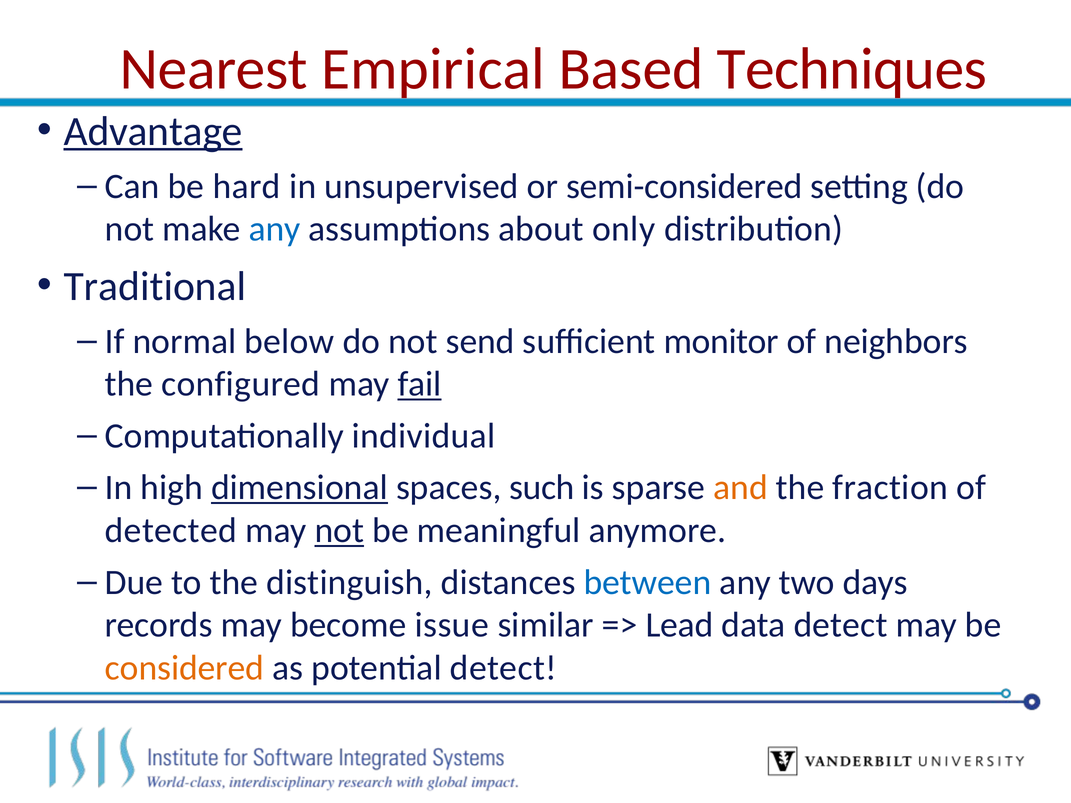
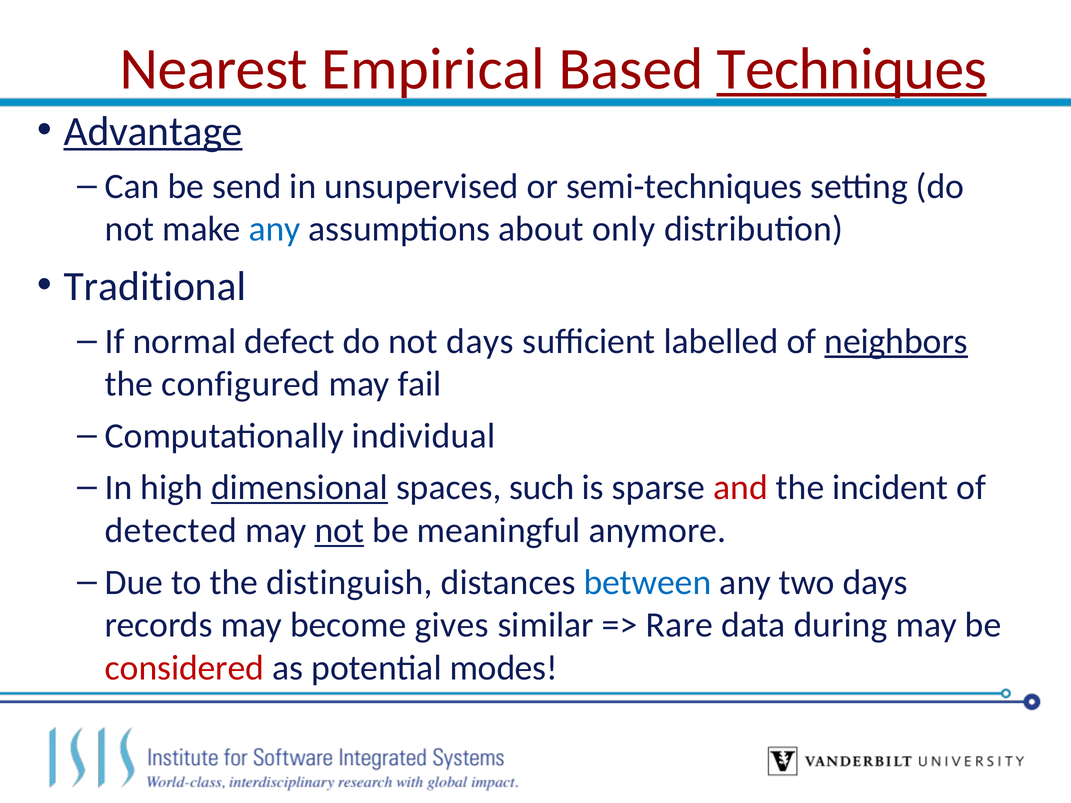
Techniques underline: none -> present (852, 69)
hard: hard -> send (247, 186)
semi-considered: semi-considered -> semi-techniques (684, 186)
below: below -> defect (290, 341)
not send: send -> days (480, 341)
monitor: monitor -> labelled (721, 341)
neighbors underline: none -> present (896, 341)
fail underline: present -> none (420, 384)
and colour: orange -> red (741, 488)
fraction: fraction -> incident (890, 488)
issue: issue -> gives (452, 625)
Lead: Lead -> Rare (679, 625)
data detect: detect -> during (841, 625)
considered colour: orange -> red (185, 668)
potential detect: detect -> modes (504, 668)
